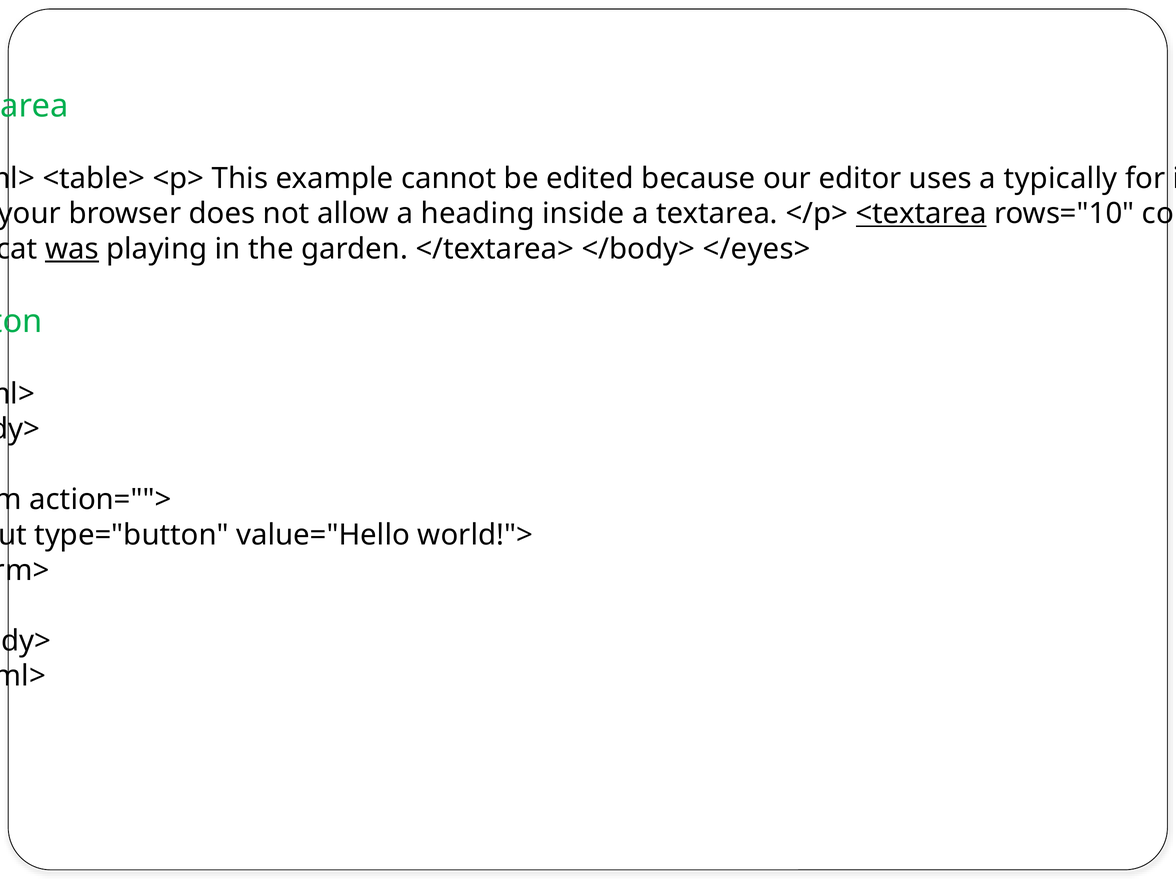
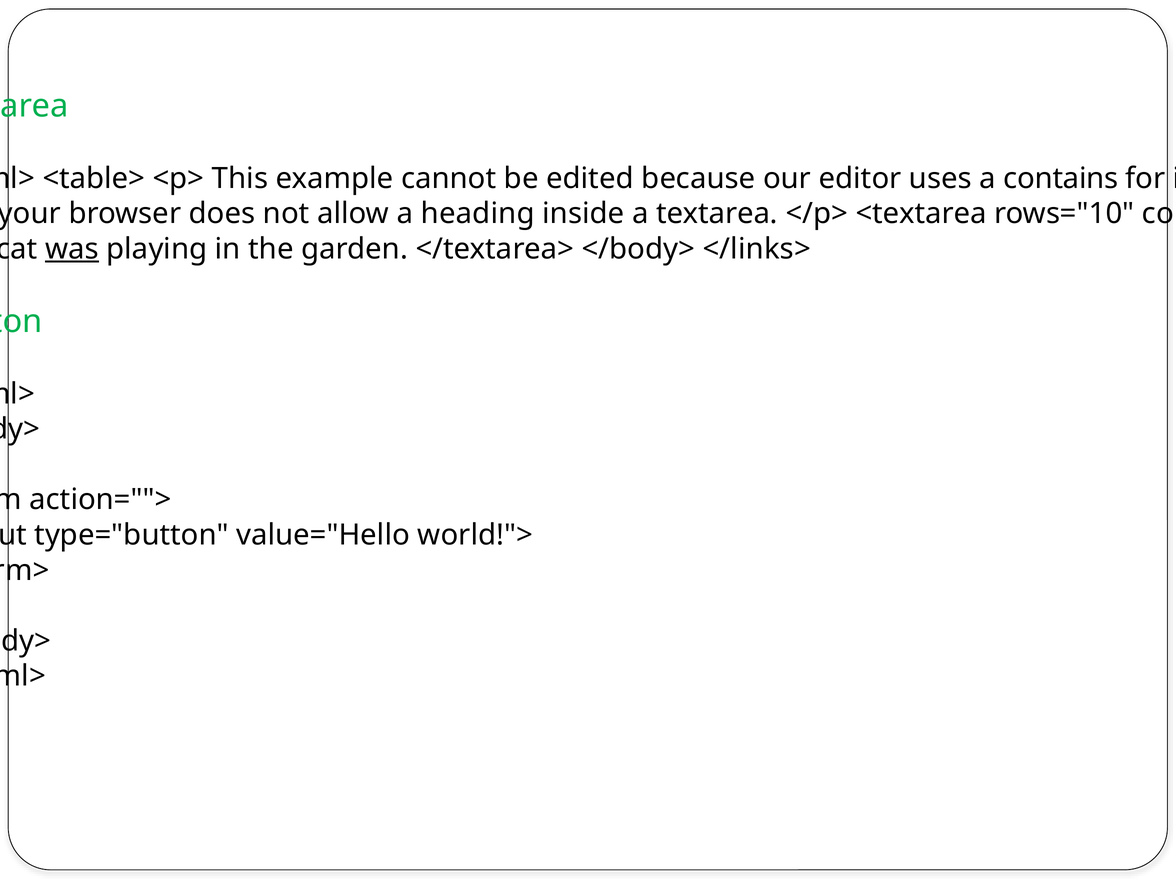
typically: typically -> contains (1061, 178)
<textarea underline: present -> none (921, 214)
</eyes>: </eyes> -> </links> (757, 249)
